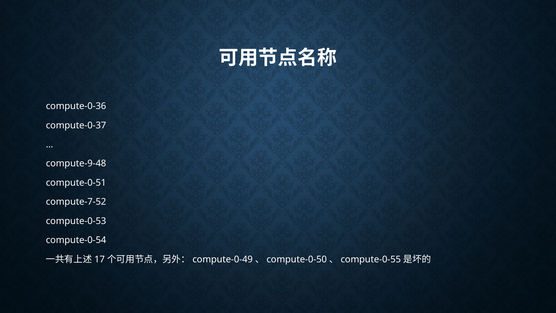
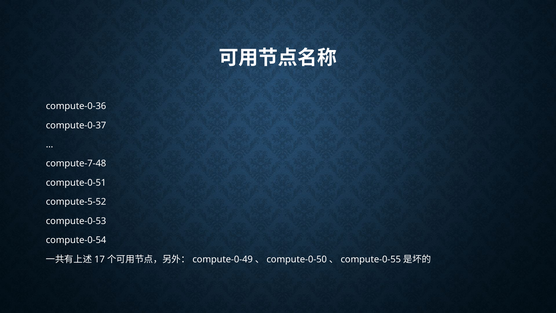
compute-9-48: compute-9-48 -> compute-7-48 (76, 163)
compute-7-52: compute-7-52 -> compute-5-52 (76, 202)
